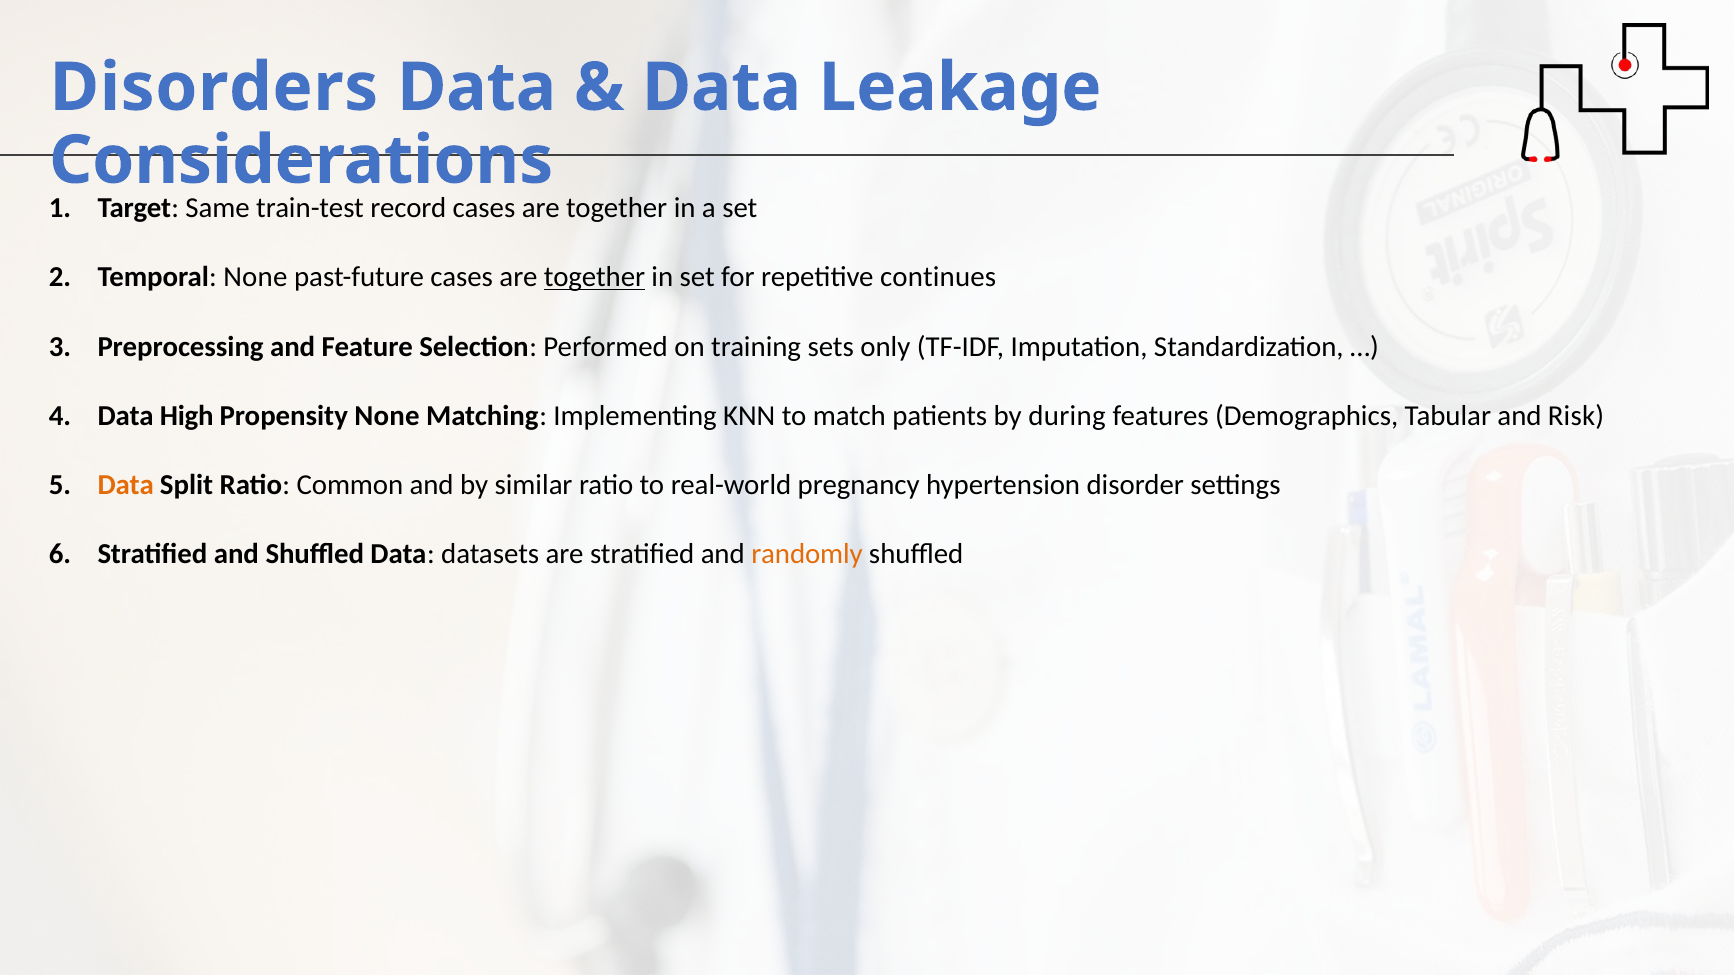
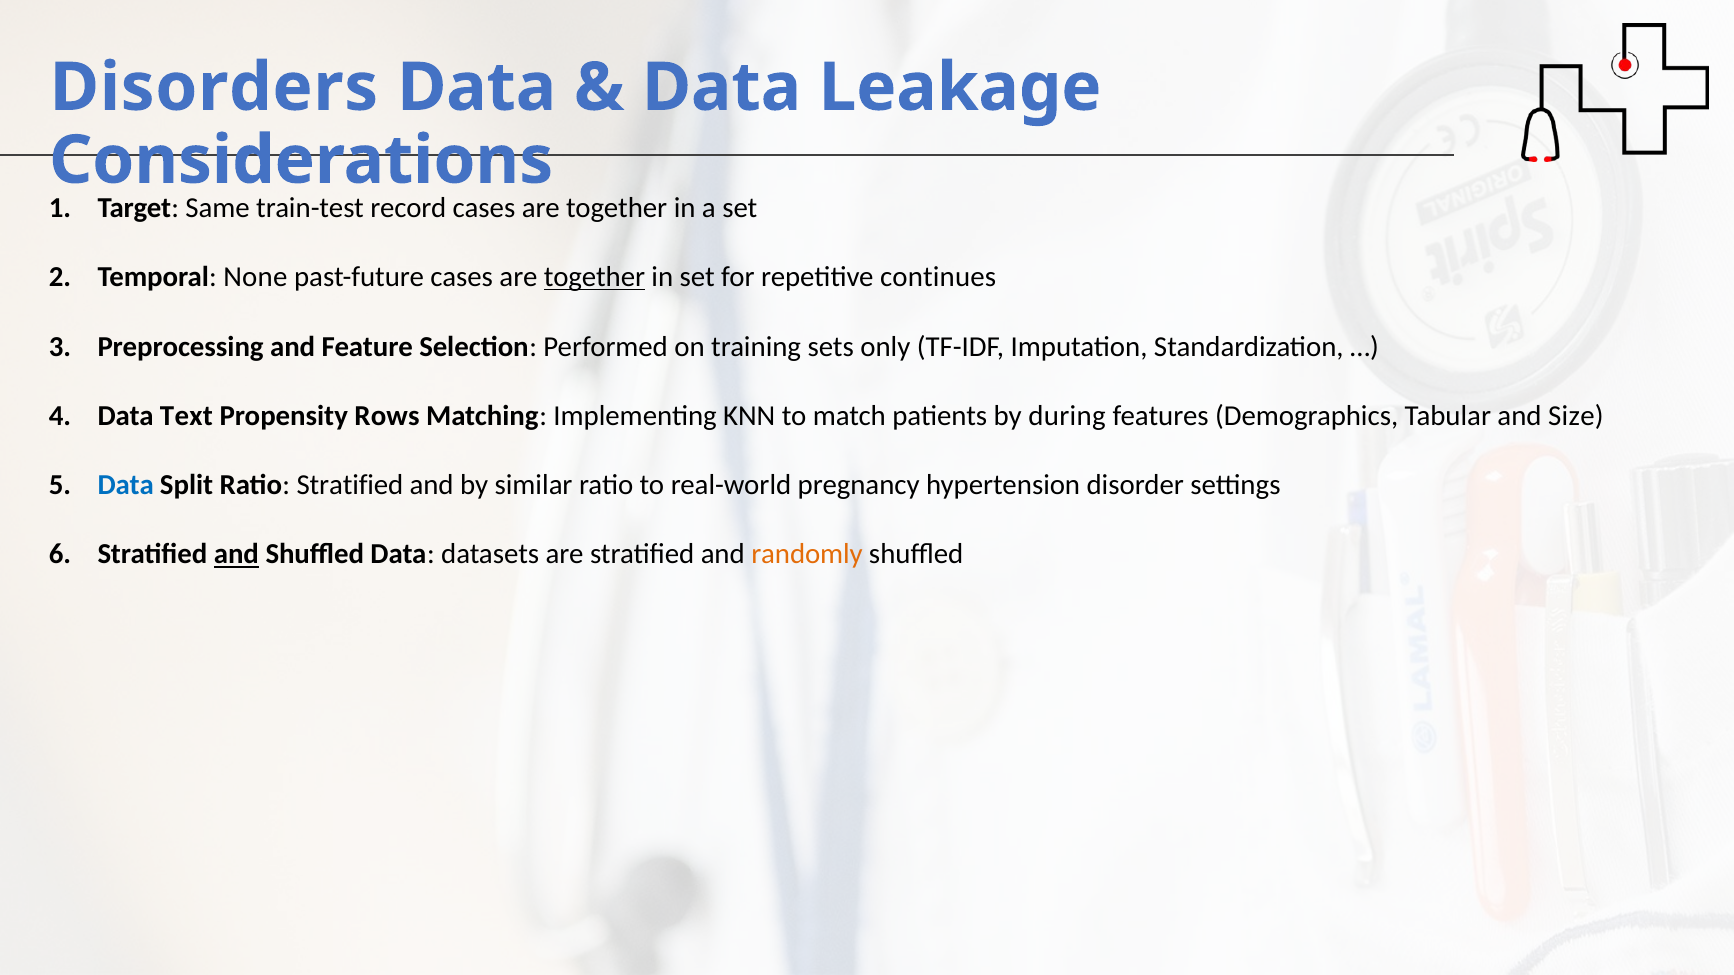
High: High -> Text (186, 416)
Propensity None: None -> Rows (387, 416)
Risk: Risk -> Size (1576, 416)
Data colour: orange -> blue (126, 485)
Ratio Common: Common -> Stratified (350, 485)
and underline: none -> present (236, 555)
